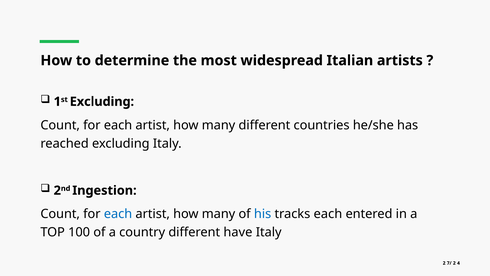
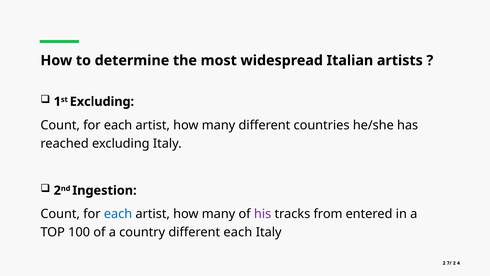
his colour: blue -> purple (263, 214)
tracks each: each -> from (328, 214)
different have: have -> each (238, 232)
